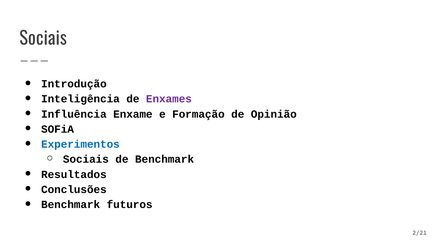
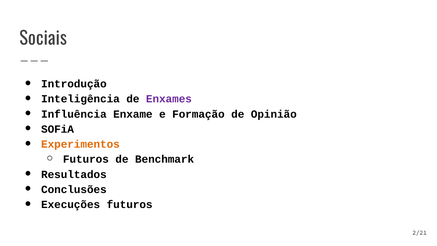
Experimentos colour: blue -> orange (80, 144)
Sociais: Sociais -> Futuros (86, 159)
Benchmark: Benchmark -> Execuções (71, 204)
